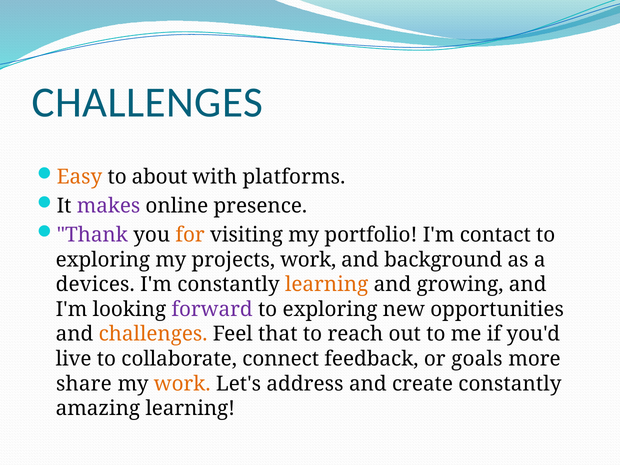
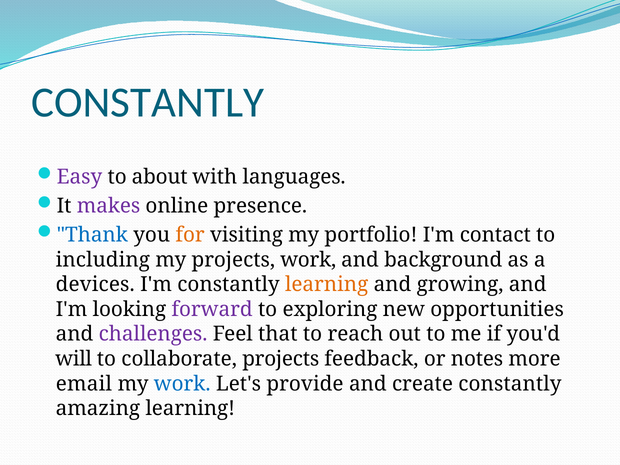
CHALLENGES: CHALLENGES -> CONSTANTLY (148, 102)
Easy colour: orange -> purple (79, 177)
platforms: platforms -> languages (294, 177)
Thank colour: purple -> blue (92, 235)
exploring: exploring -> including (103, 260)
challenges colour: orange -> purple (153, 334)
live: live -> will (74, 359)
collaborate connect: connect -> projects (281, 359)
goals: goals -> notes (477, 359)
share: share -> email (84, 384)
work colour: orange -> blue (182, 384)
address: address -> provide (305, 384)
